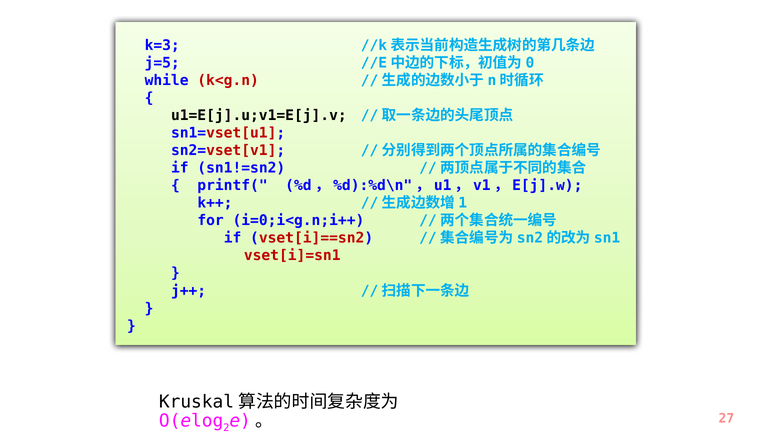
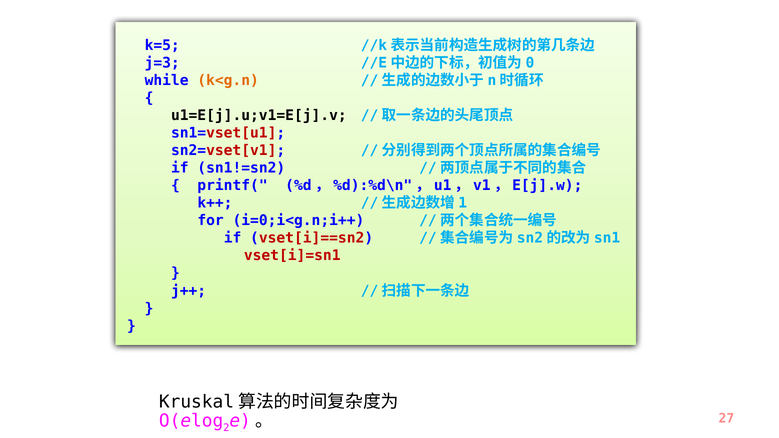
k=3: k=3 -> k=5 (162, 45)
j=5: j=5 -> j=3 (162, 63)
k<g.n colour: red -> orange (228, 80)
